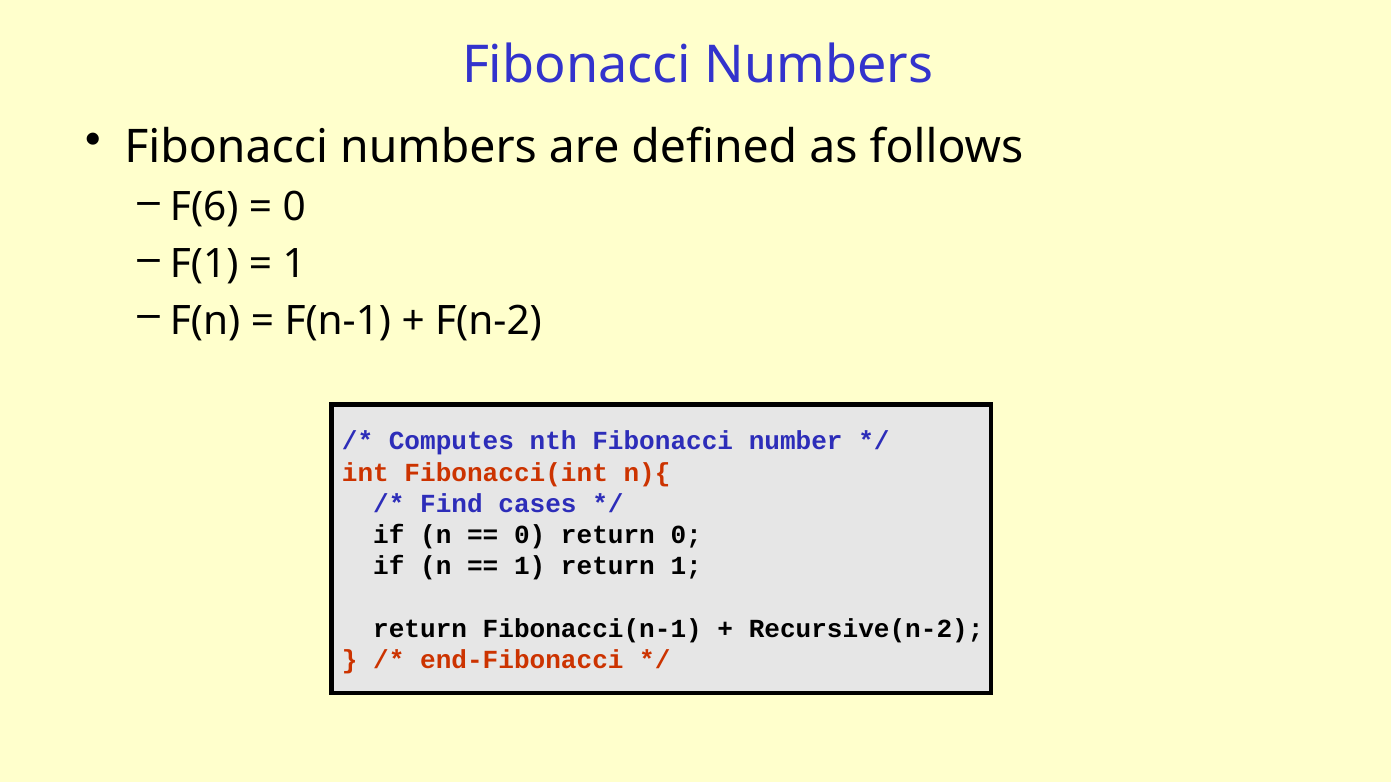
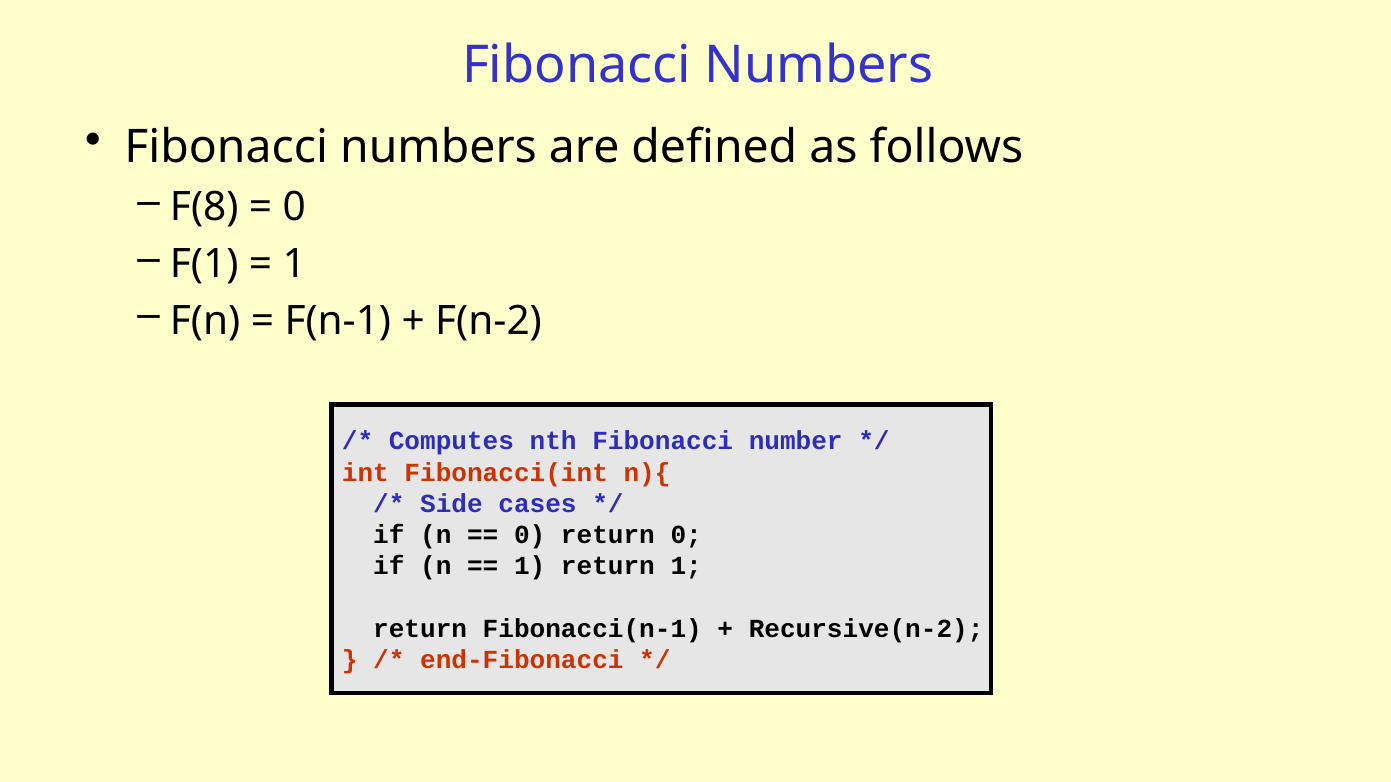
F(6: F(6 -> F(8 (204, 208)
Find: Find -> Side (451, 504)
